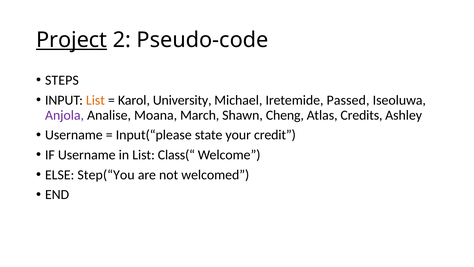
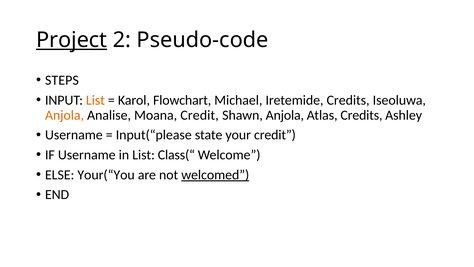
University: University -> Flowchart (182, 100)
Iretemide Passed: Passed -> Credits (348, 100)
Anjola colour: purple -> orange (65, 115)
Moana March: March -> Credit (200, 115)
Shawn Cheng: Cheng -> Anjola (285, 115)
Step(“You: Step(“You -> Your(“You (106, 175)
welcomed underline: none -> present (215, 175)
